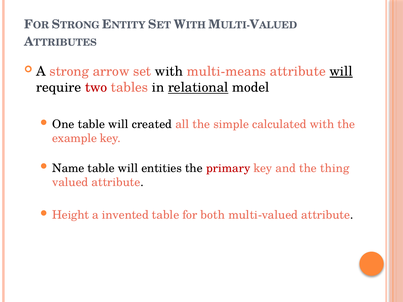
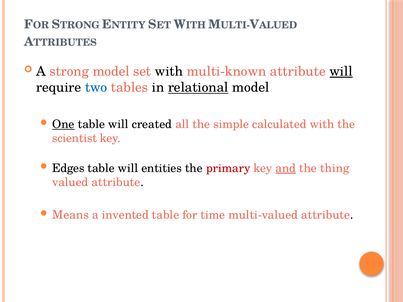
strong arrow: arrow -> model (111, 71)
multi-means: multi-means -> multi-known (227, 71)
two colour: red -> blue (96, 88)
One underline: none -> present (63, 124)
example: example -> scientist (75, 138)
Name: Name -> Edges (68, 168)
and underline: none -> present (286, 168)
Height: Height -> Means (71, 215)
both: both -> time (213, 215)
